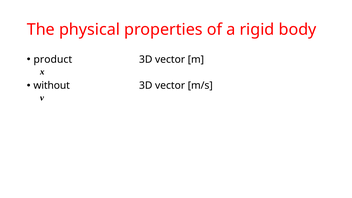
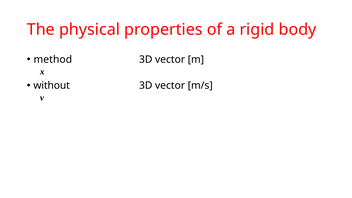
product: product -> method (53, 60)
